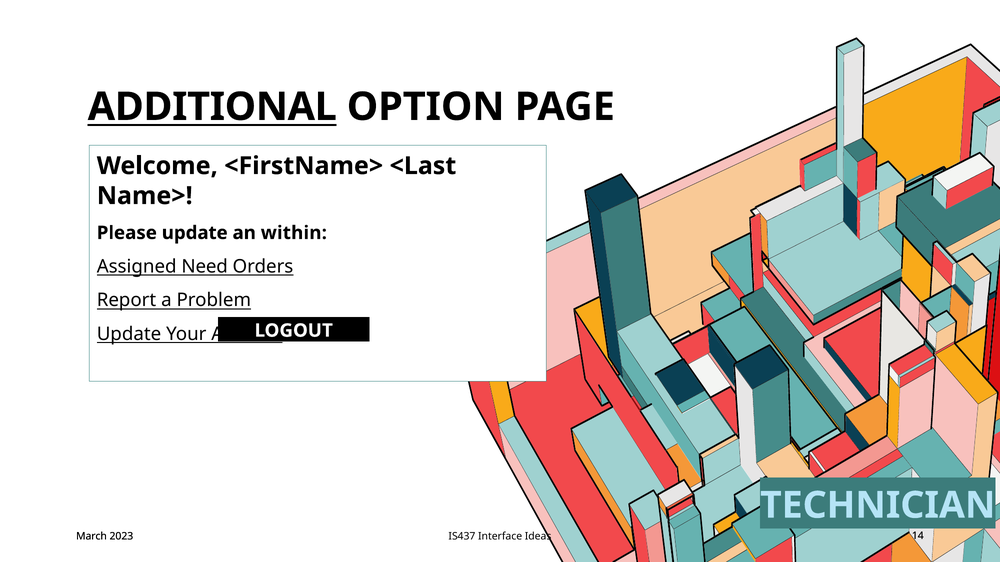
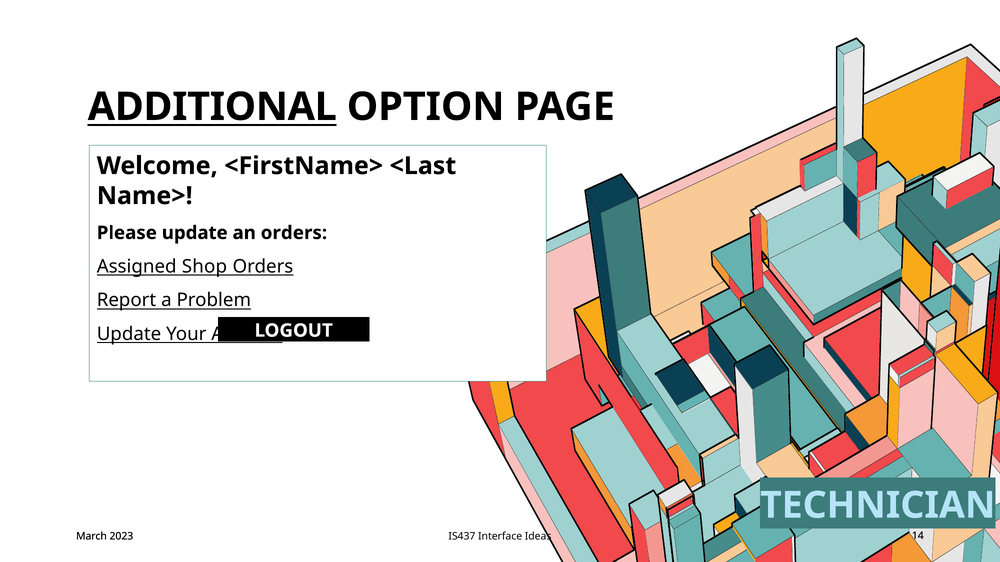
an within: within -> orders (294, 233)
Need: Need -> Shop (204, 267)
